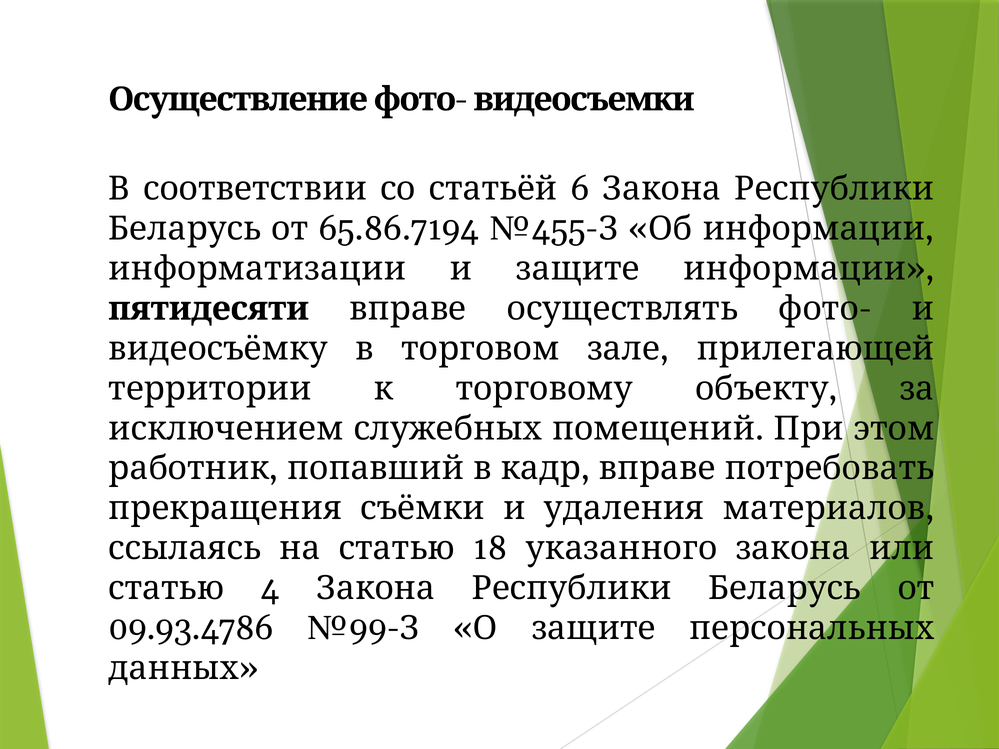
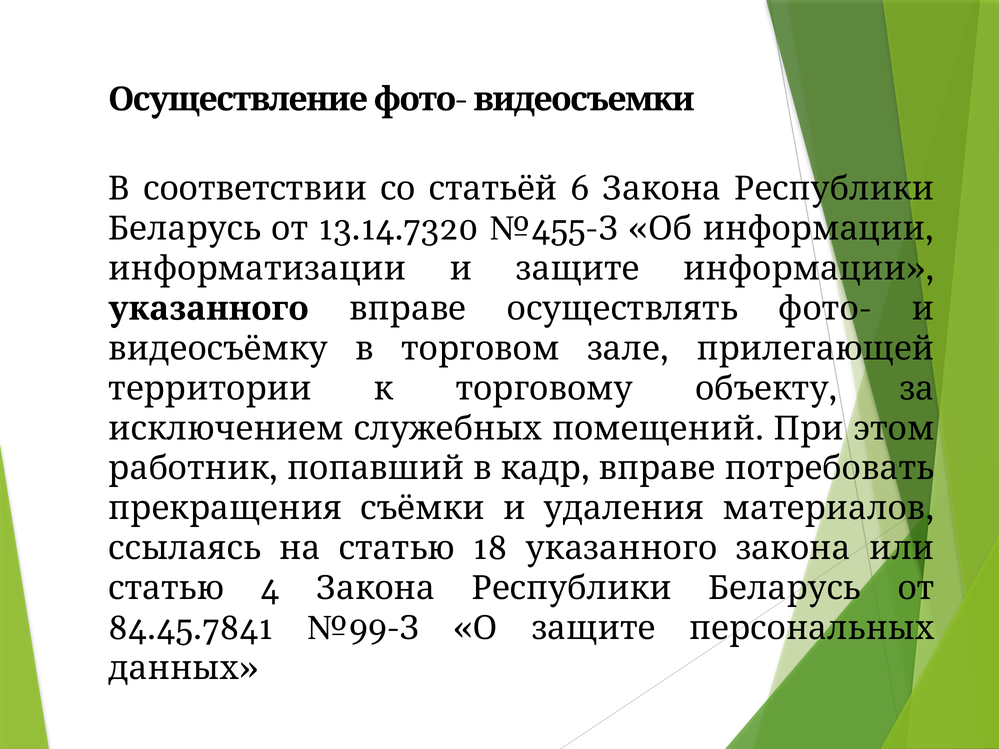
65.86.7194: 65.86.7194 -> 13.14.7320 (399, 229)
пятидесяти: пятидесяти -> указанного (209, 309)
09.93.4786: 09.93.4786 -> 84.45.7841 (191, 628)
